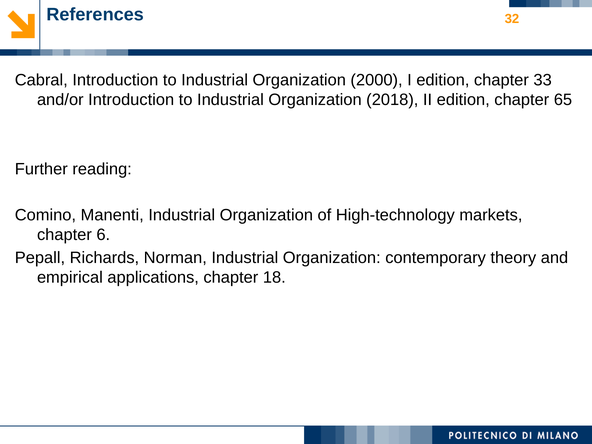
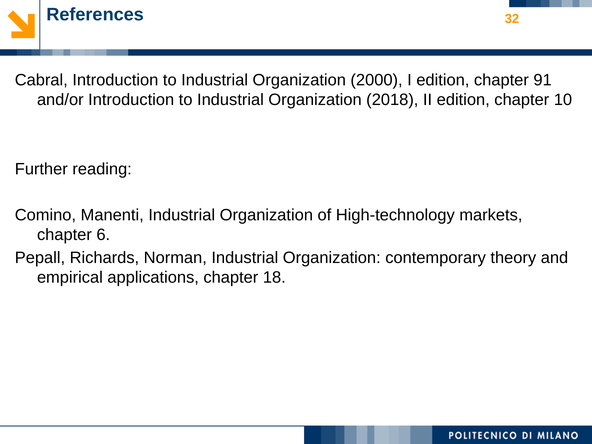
33: 33 -> 91 (543, 80)
65: 65 -> 10 (563, 100)
